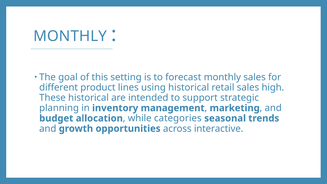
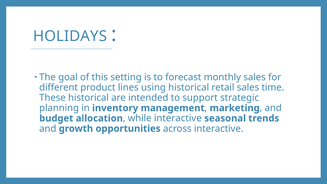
MONTHLY: MONTHLY -> HOLIDAYS (70, 36)
high: high -> time (273, 87)
while categories: categories -> interactive (178, 118)
